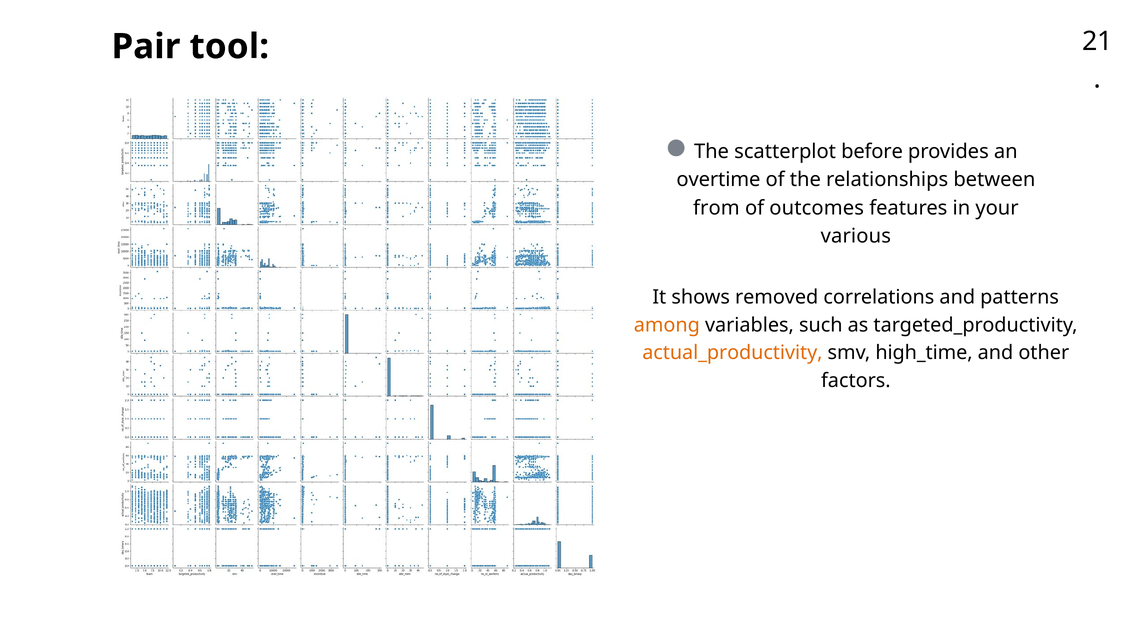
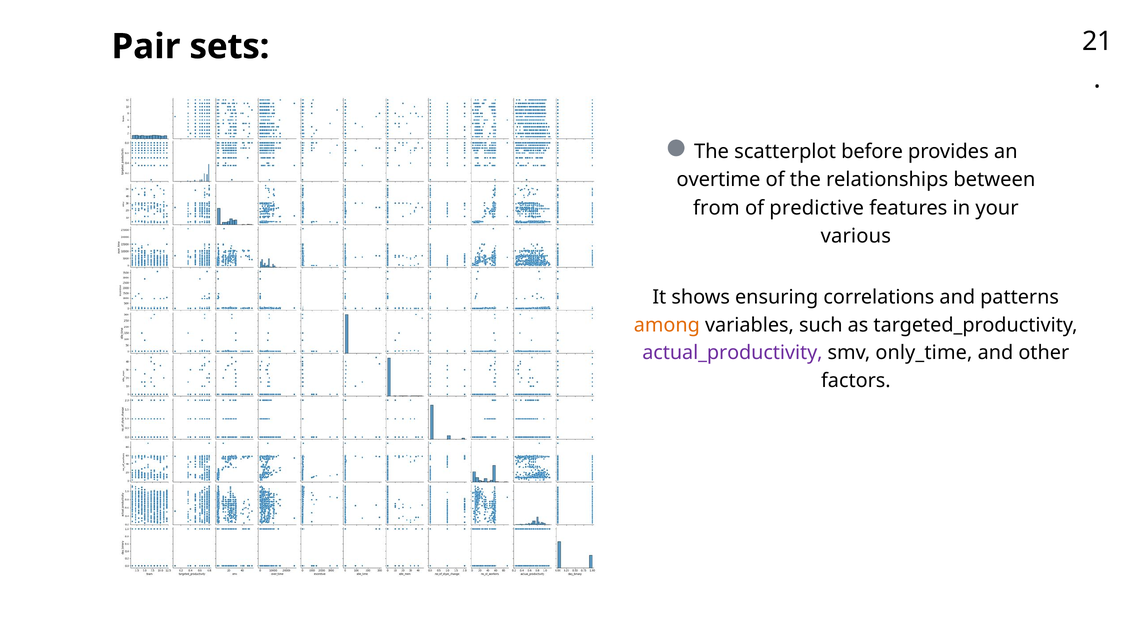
tool: tool -> sets (229, 47)
outcomes: outcomes -> predictive (817, 208)
removed: removed -> ensuring (777, 297)
actual_productivity colour: orange -> purple (732, 353)
high_time: high_time -> only_time (924, 353)
